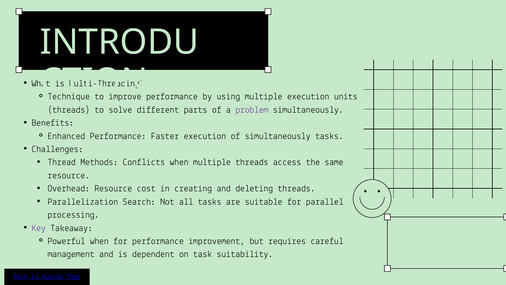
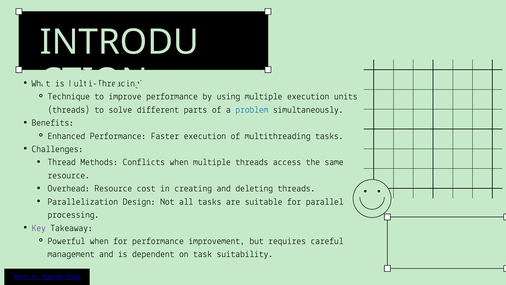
problem colour: purple -> blue (252, 109)
of simultaneously: simultaneously -> multithreading (278, 136)
Search: Search -> Design (139, 201)
